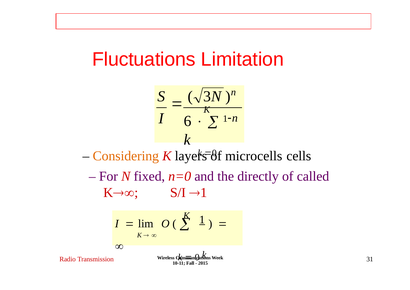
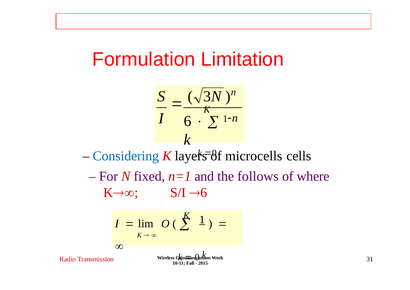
Fluctuations: Fluctuations -> Formulation (144, 59)
Considering colour: orange -> blue (126, 156)
n=0: n=0 -> n=1 (180, 176)
directly: directly -> follows (258, 176)
called: called -> where (313, 176)
1: 1 -> 6 (204, 193)
